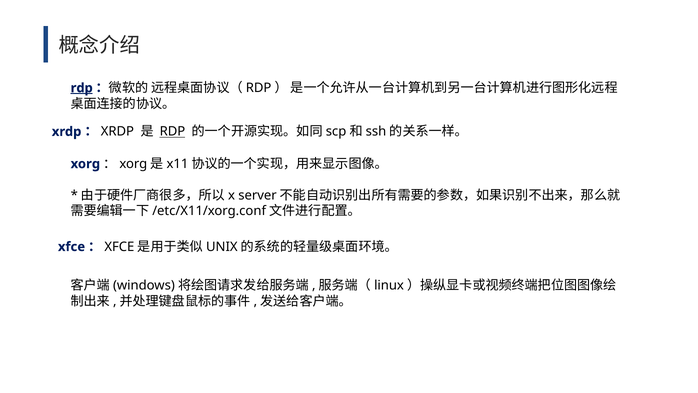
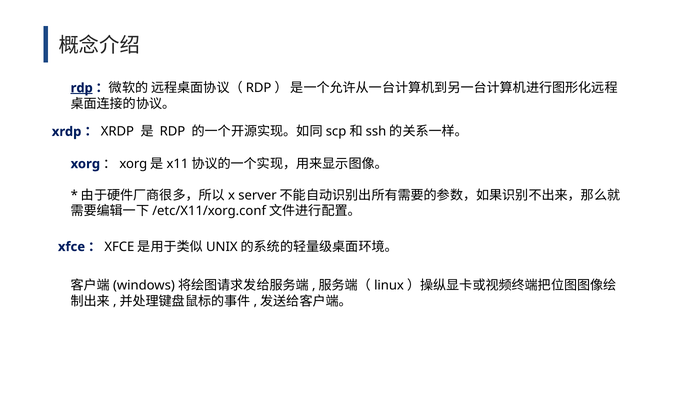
RDP underline: present -> none (172, 132)
